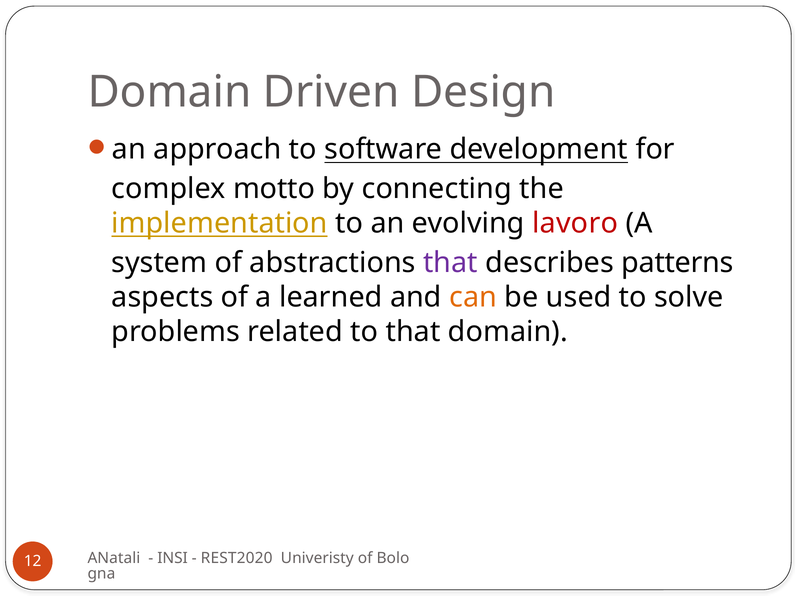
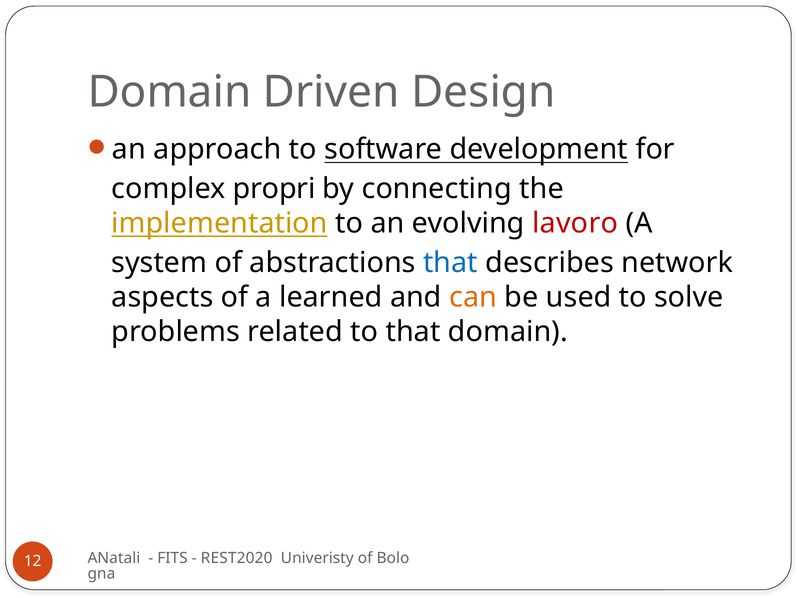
motto: motto -> propri (274, 189)
that colour: purple -> blue (450, 263)
patterns: patterns -> network (677, 263)
INSI: INSI -> FITS (173, 558)
